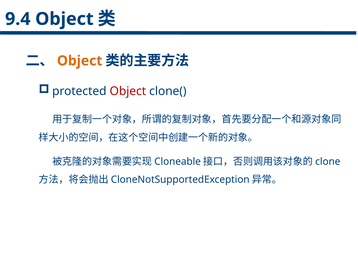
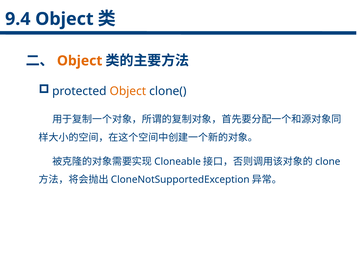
Object colour: red -> orange (128, 91)
